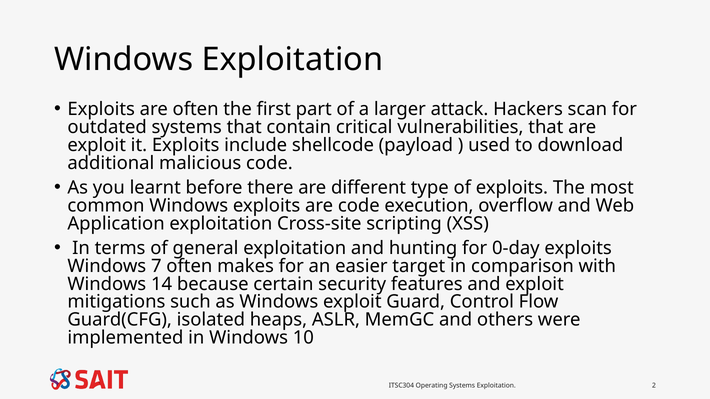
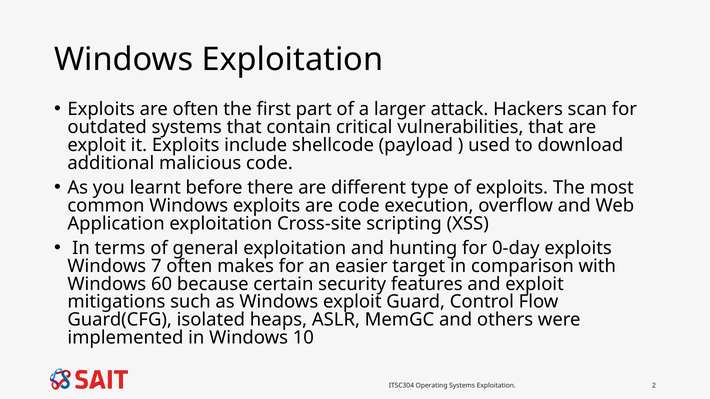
14: 14 -> 60 (162, 284)
